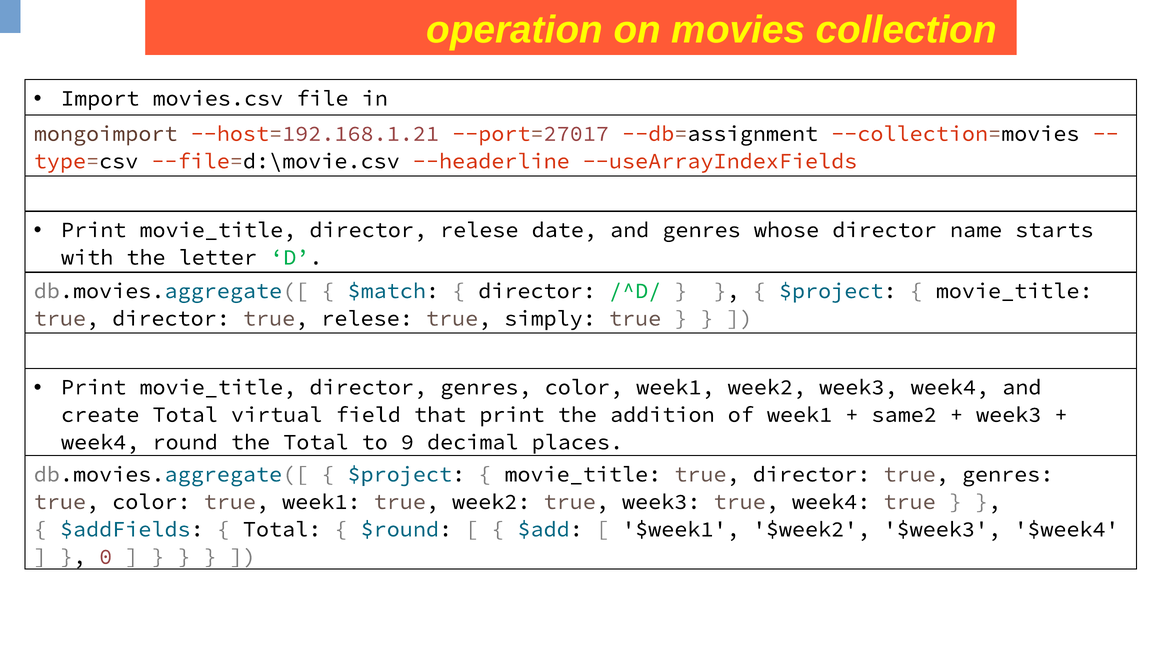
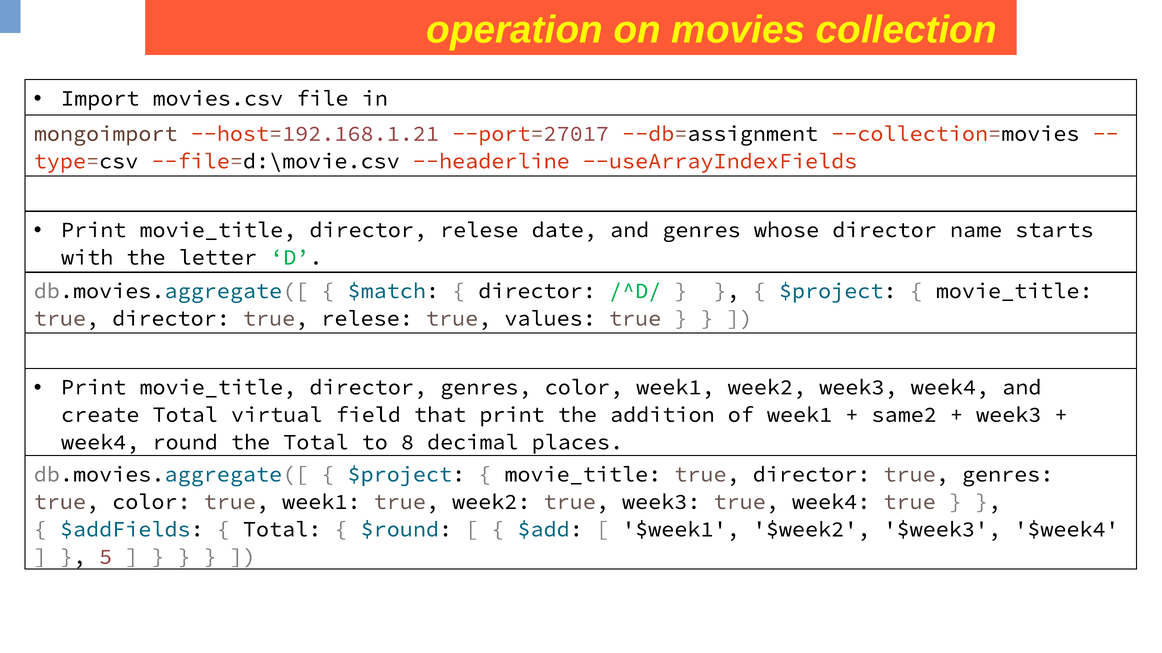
simply: simply -> values (550, 319)
9: 9 -> 8 (407, 443)
0: 0 -> 5 (106, 557)
